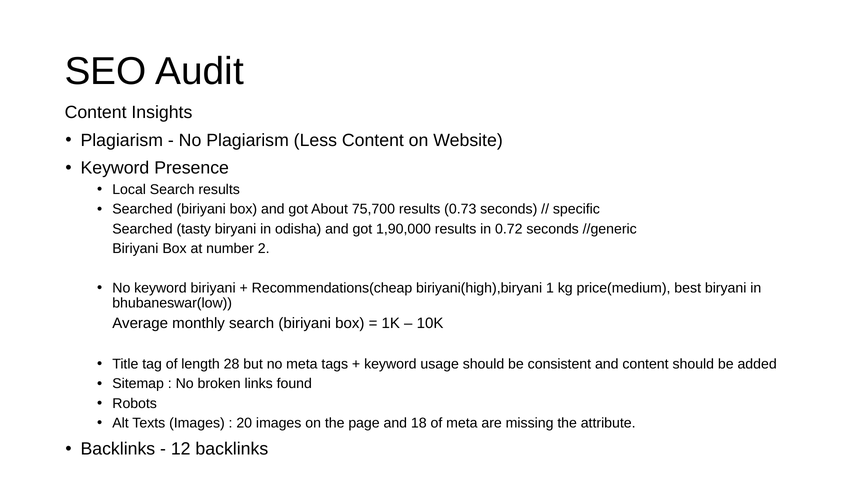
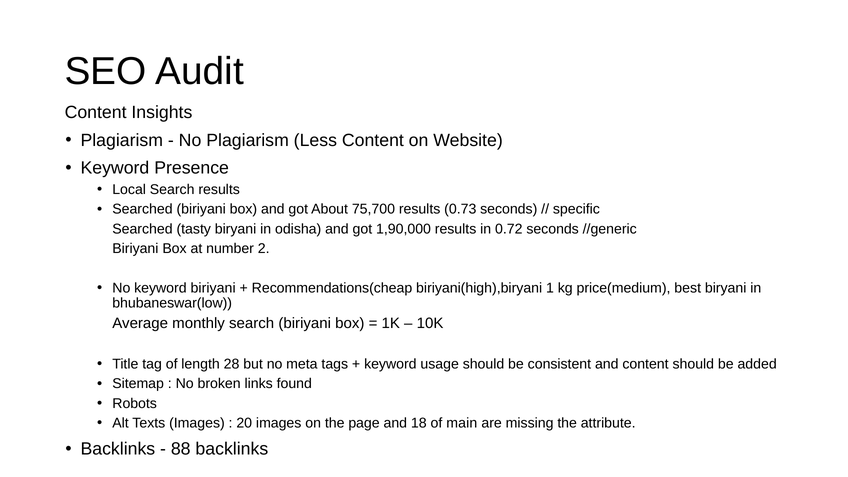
of meta: meta -> main (462, 423)
12: 12 -> 88 (181, 449)
